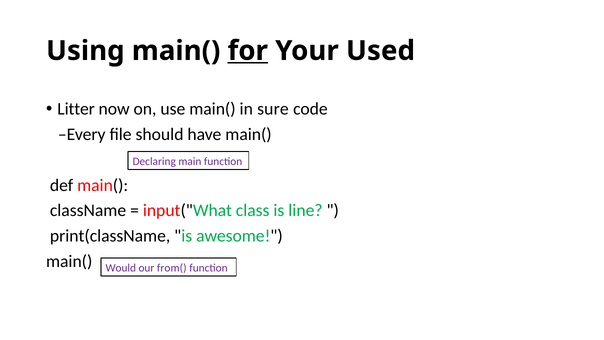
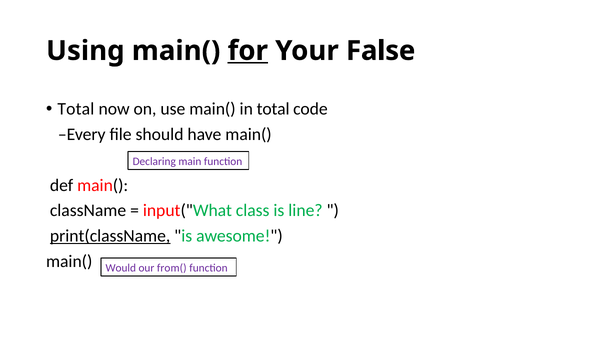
Used: Used -> False (381, 51)
Litter: Litter -> Total (76, 109)
in sure: sure -> total (273, 109)
print(className underline: none -> present (110, 236)
